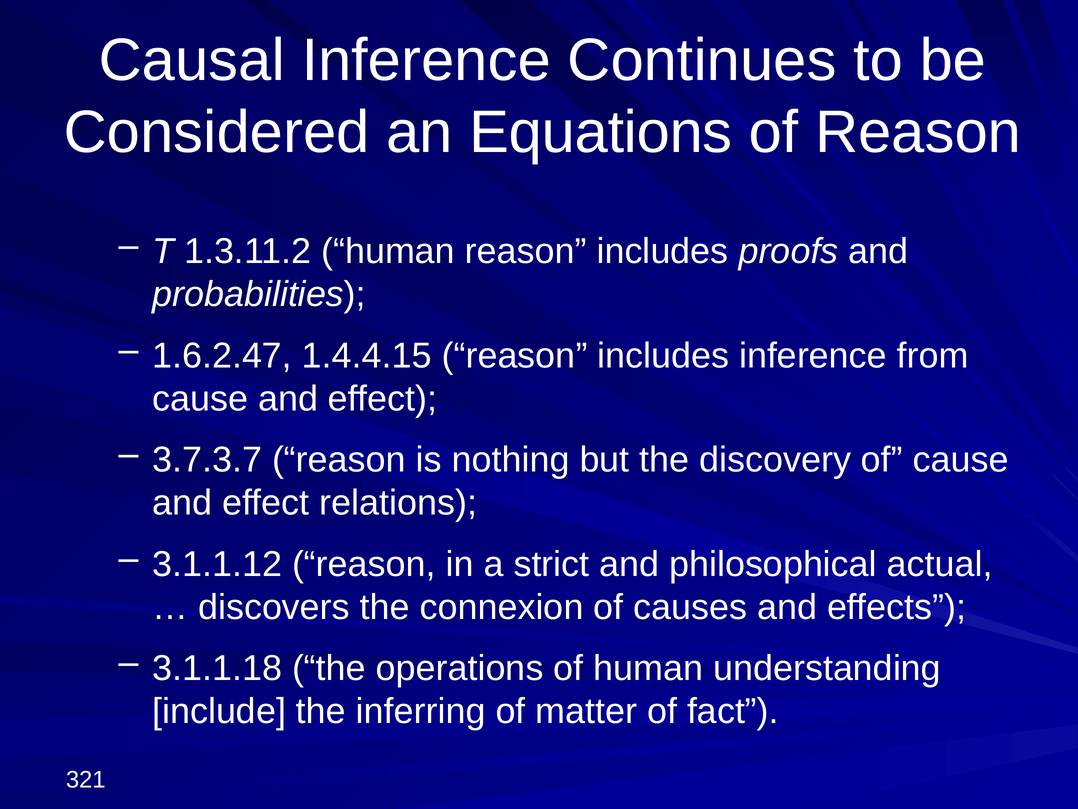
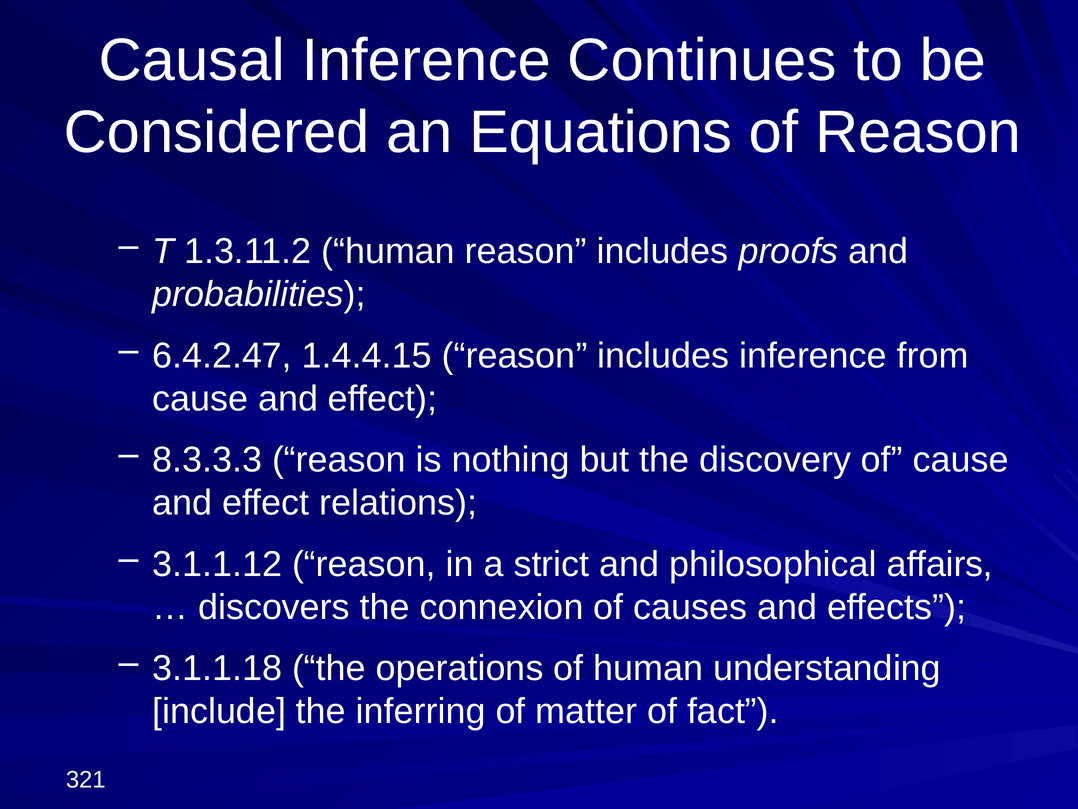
1.6.2.47: 1.6.2.47 -> 6.4.2.47 (222, 355)
3.7.3.7: 3.7.3.7 -> 8.3.3.3 (207, 460)
actual: actual -> affairs (940, 564)
